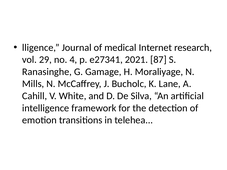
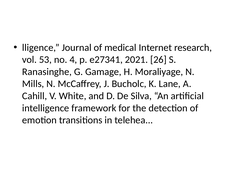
29: 29 -> 53 (45, 60)
87: 87 -> 26 (158, 60)
